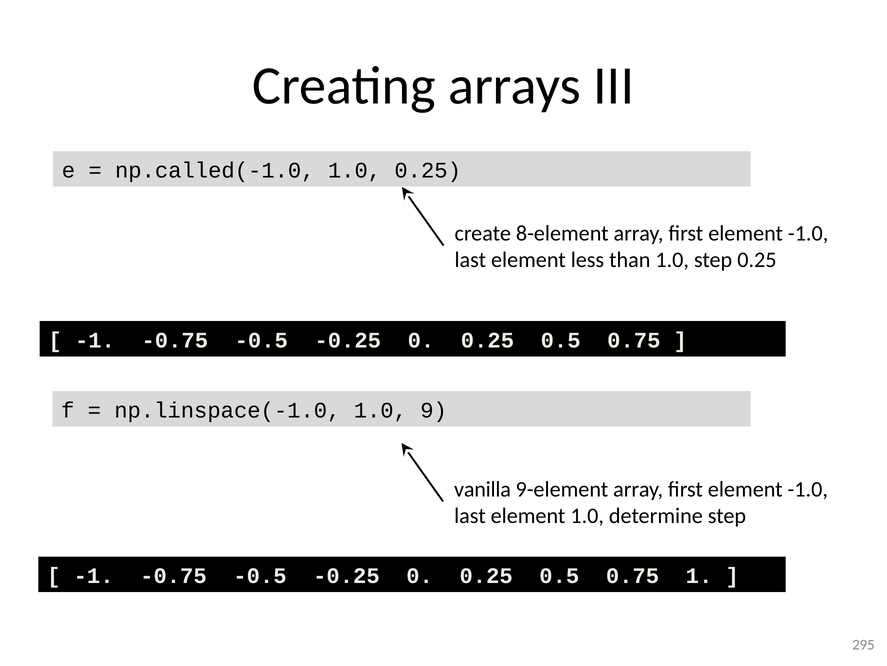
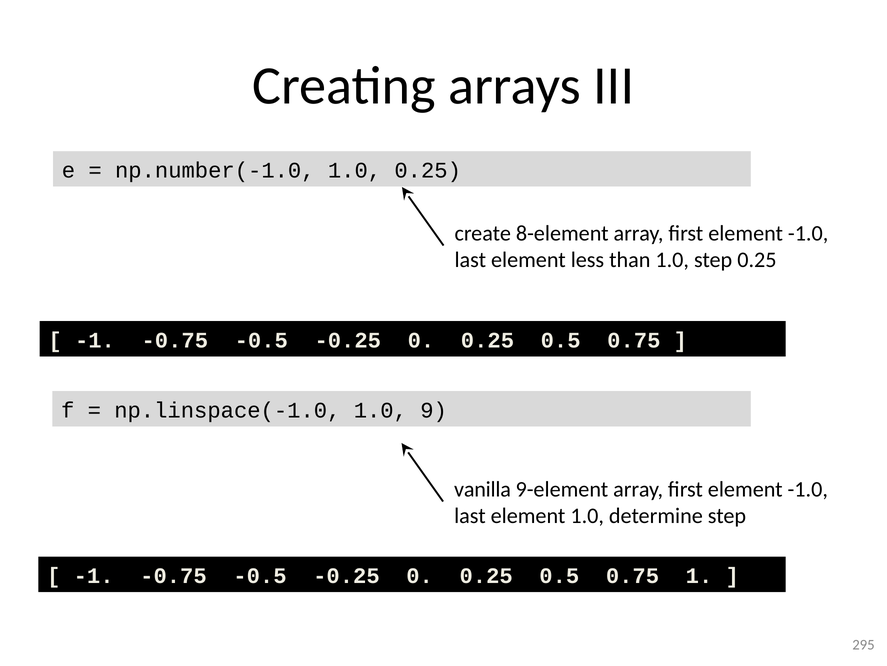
np.called(-1.0: np.called(-1.0 -> np.number(-1.0 (215, 170)
